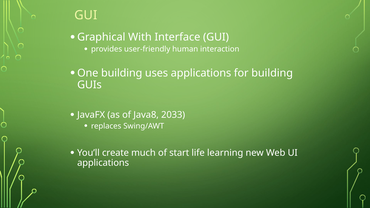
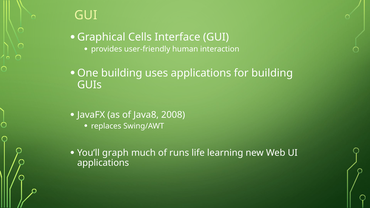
With: With -> Cells (140, 37)
2033: 2033 -> 2008 (173, 115)
create: create -> graph (115, 153)
start: start -> runs (179, 153)
